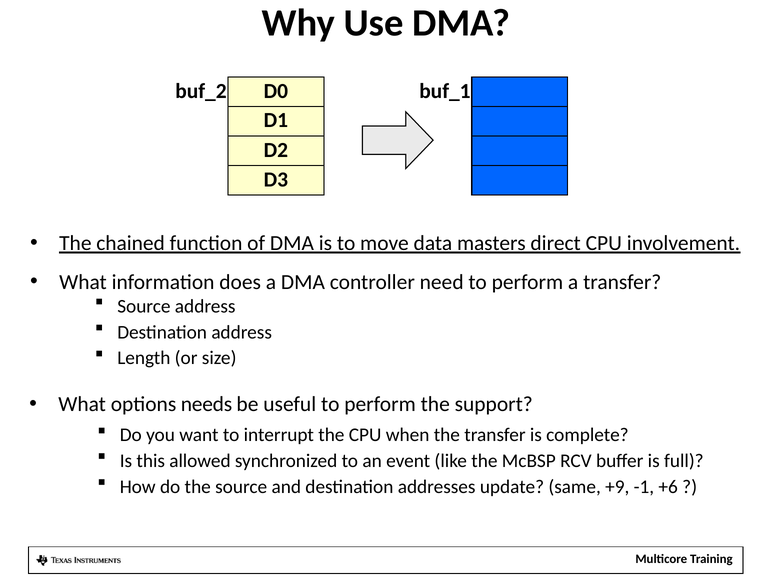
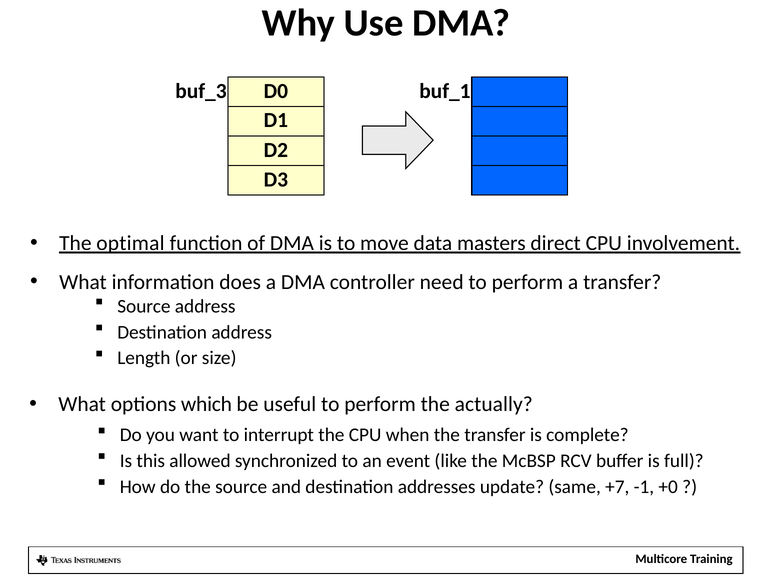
buf_2: buf_2 -> buf_3 (201, 91)
chained: chained -> optimal (130, 243)
needs: needs -> which (206, 404)
support: support -> actually (494, 404)
+9: +9 -> +7 (617, 487)
+6: +6 -> +0 (668, 487)
